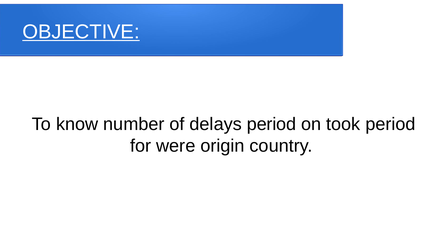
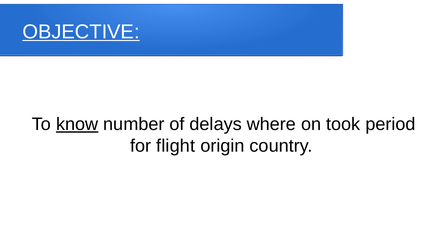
know underline: none -> present (77, 124)
delays period: period -> where (271, 124)
were: were -> flight (176, 146)
